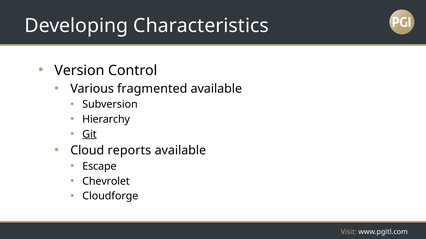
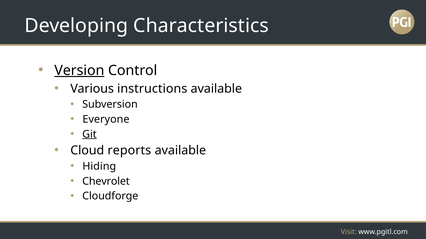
Version underline: none -> present (79, 71)
fragmented: fragmented -> instructions (152, 89)
Hierarchy: Hierarchy -> Everyone (106, 120)
Escape: Escape -> Hiding (99, 167)
